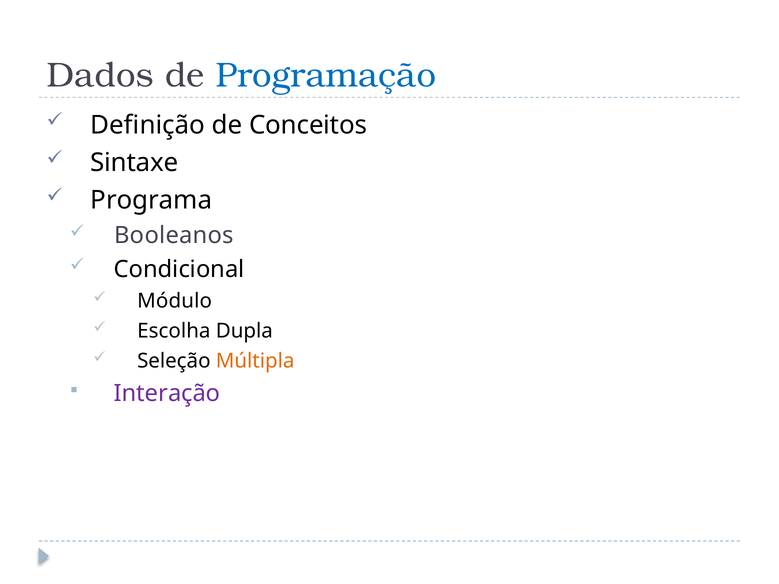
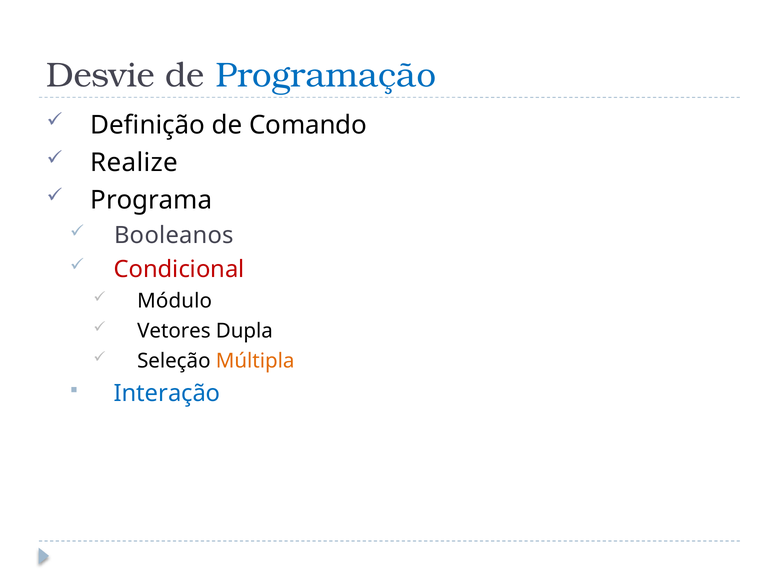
Dados: Dados -> Desvie (100, 75)
Conceitos: Conceitos -> Comando (308, 125)
Sintaxe: Sintaxe -> Realize (134, 163)
Condicional colour: black -> red (179, 269)
Escolha: Escolha -> Vetores (174, 331)
Interação colour: purple -> blue (167, 394)
